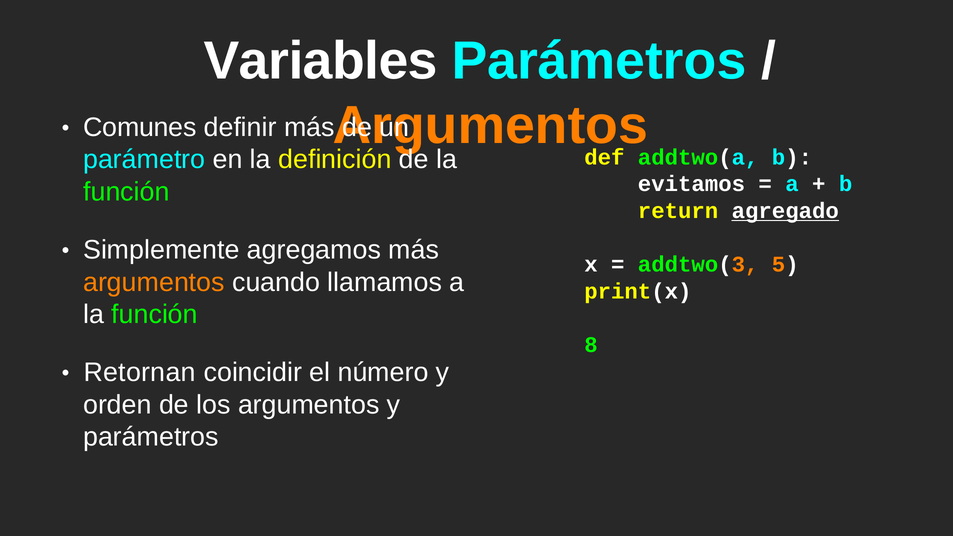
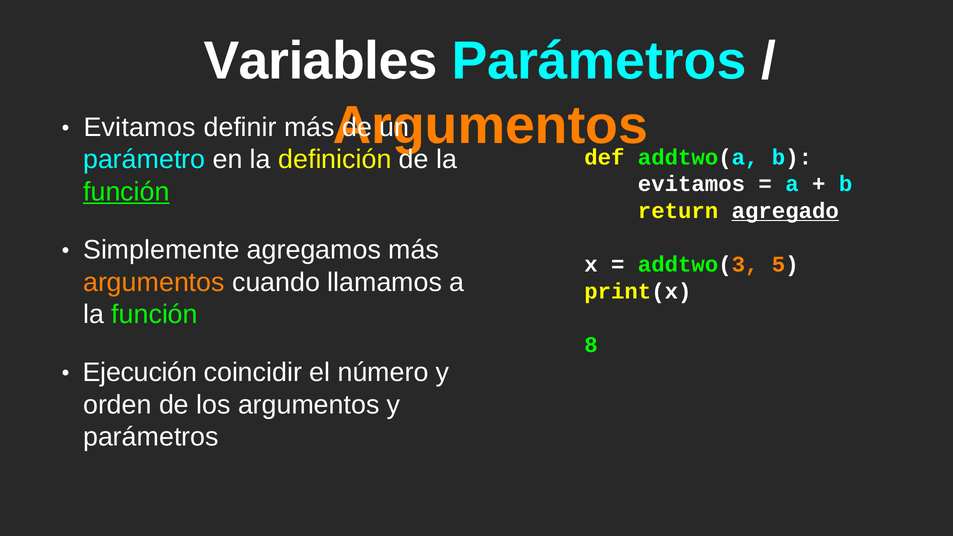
Comunes: Comunes -> Evitamos (140, 127)
función underline: none -> present (126, 192)
Retornan: Retornan -> Ejecución (140, 373)
